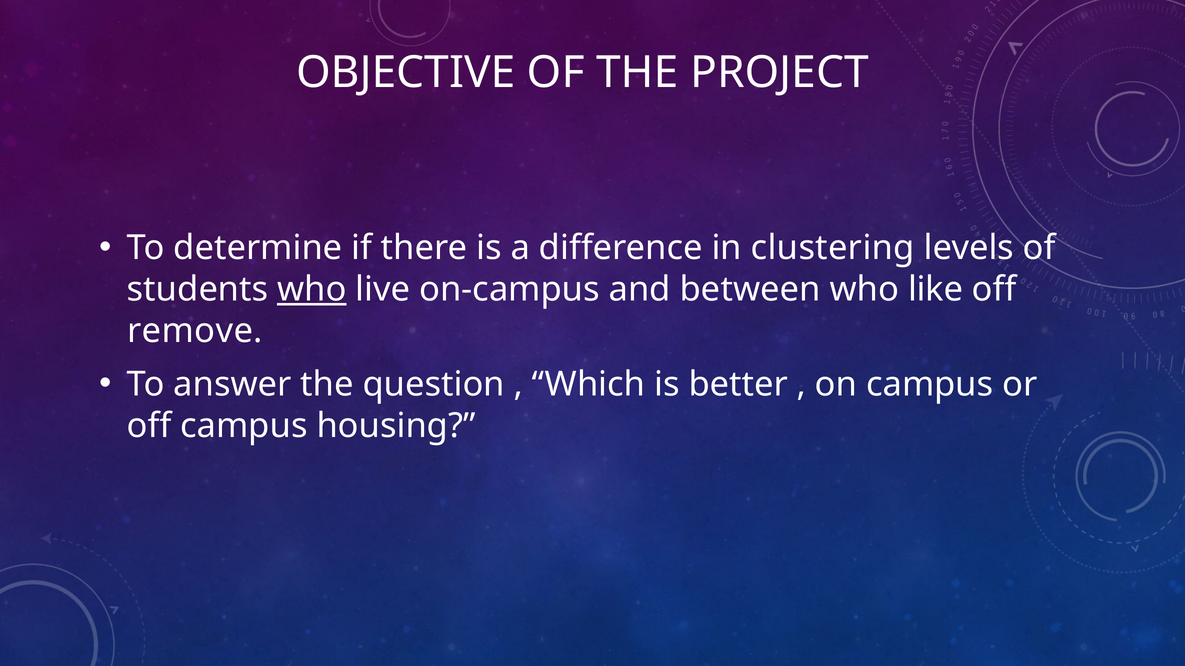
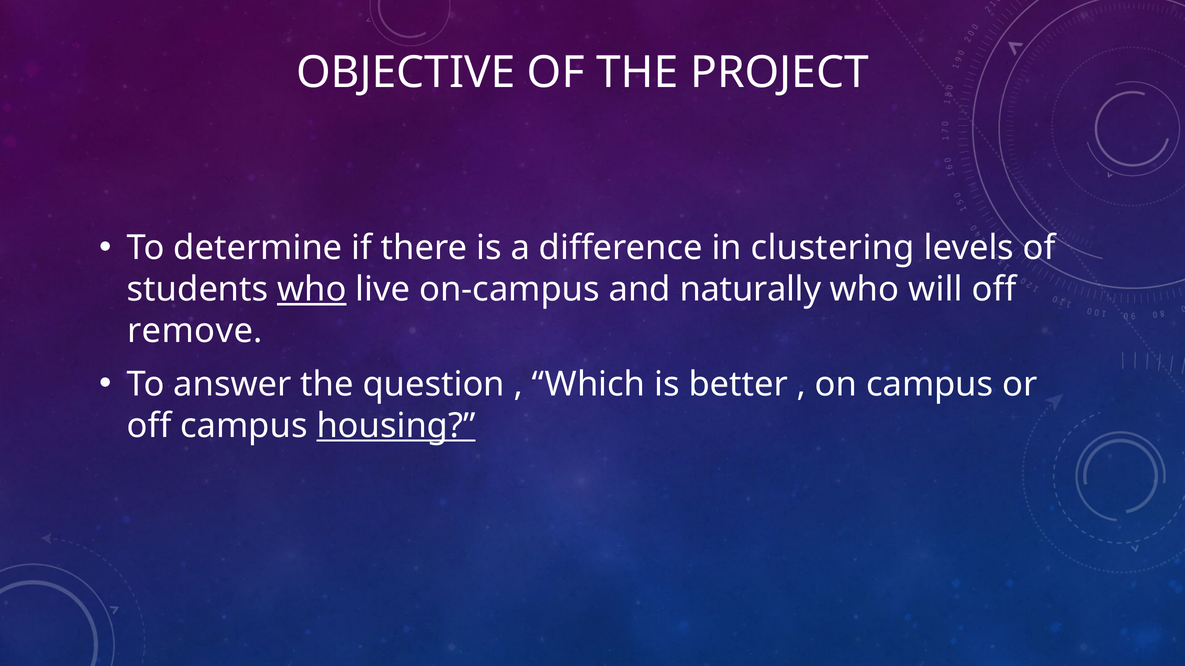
between: between -> naturally (750, 290)
like: like -> will (935, 290)
housing underline: none -> present (396, 426)
